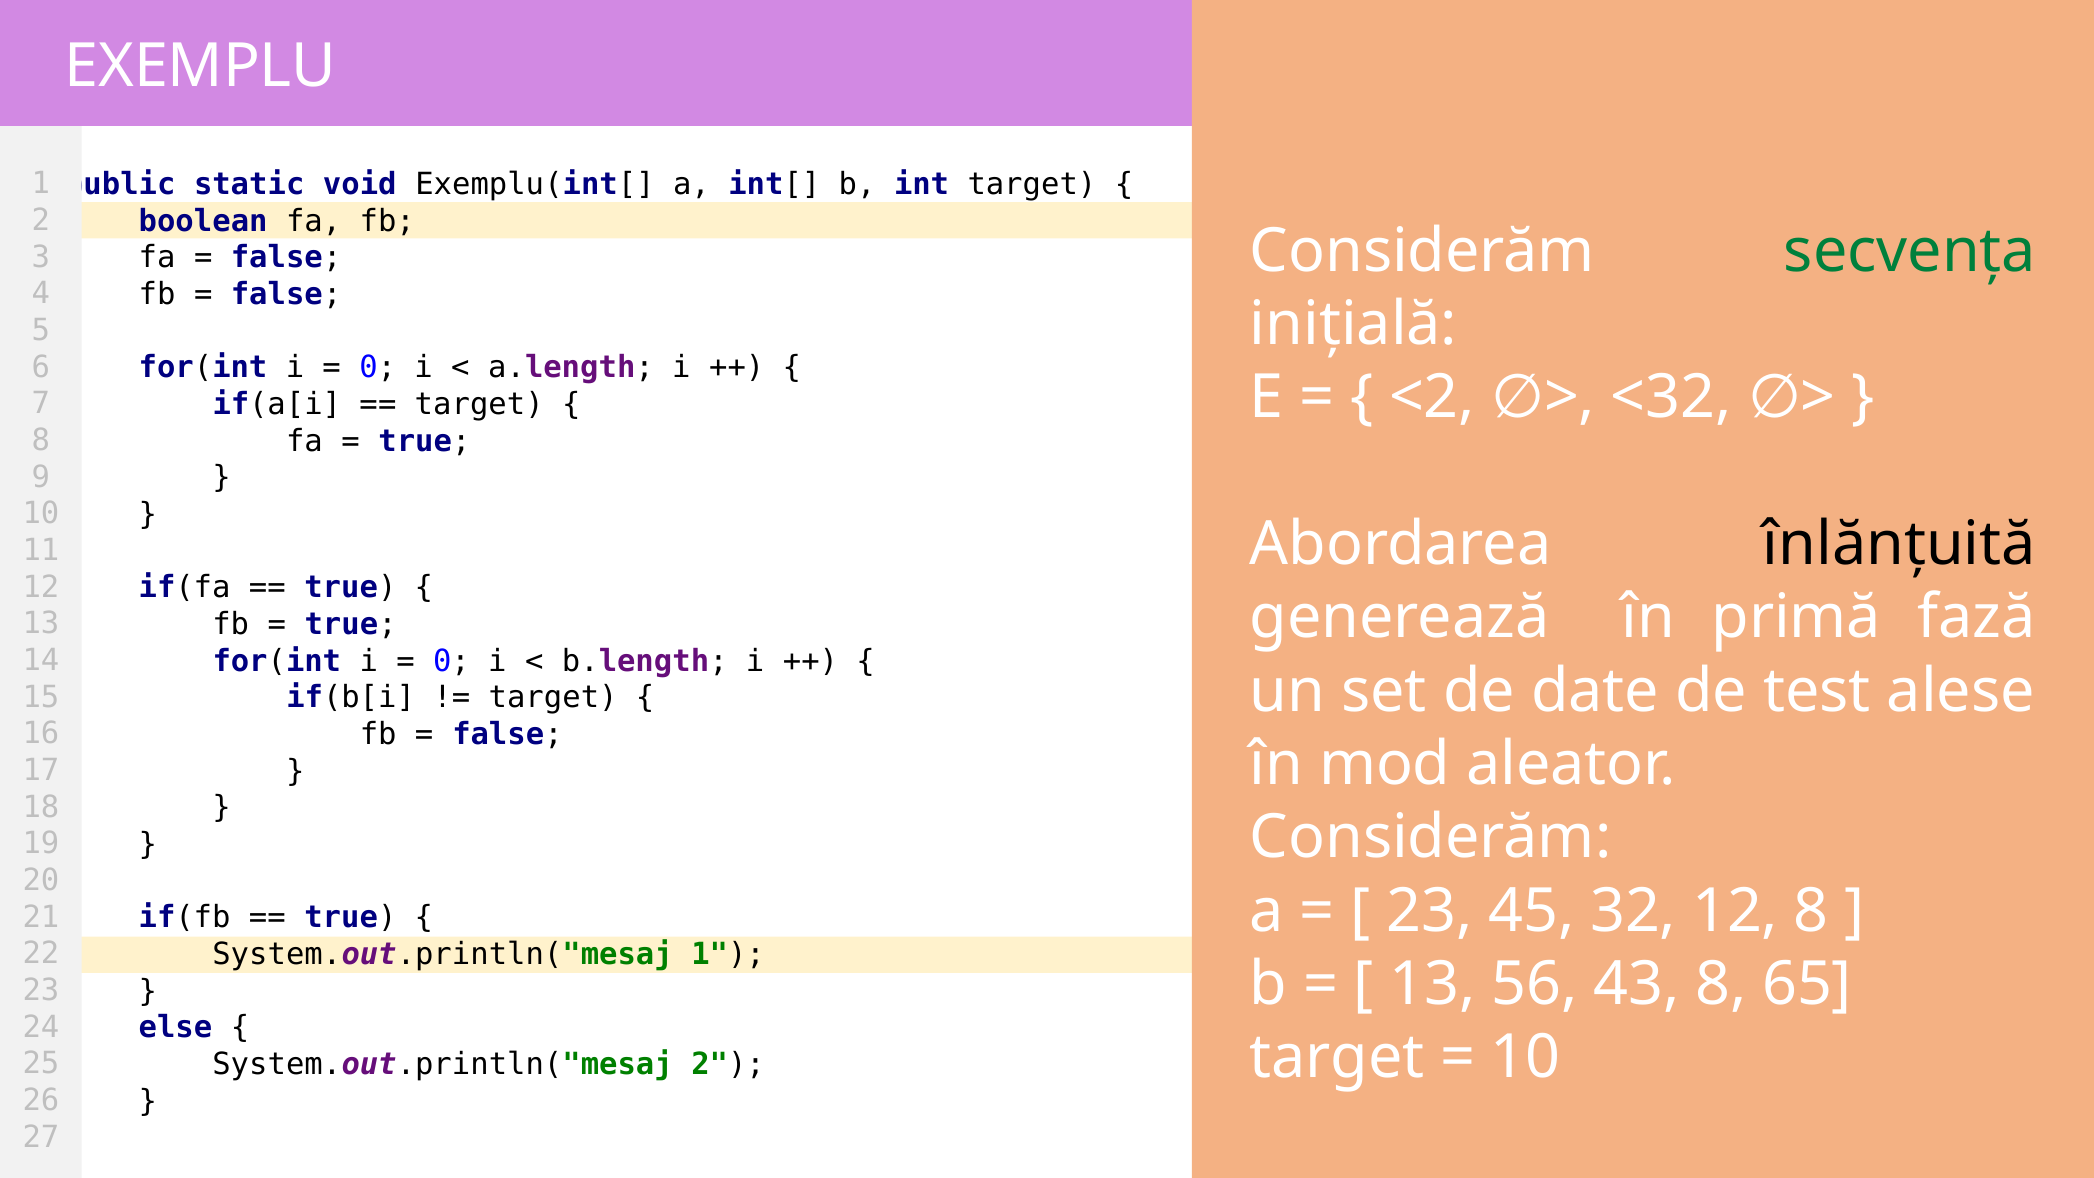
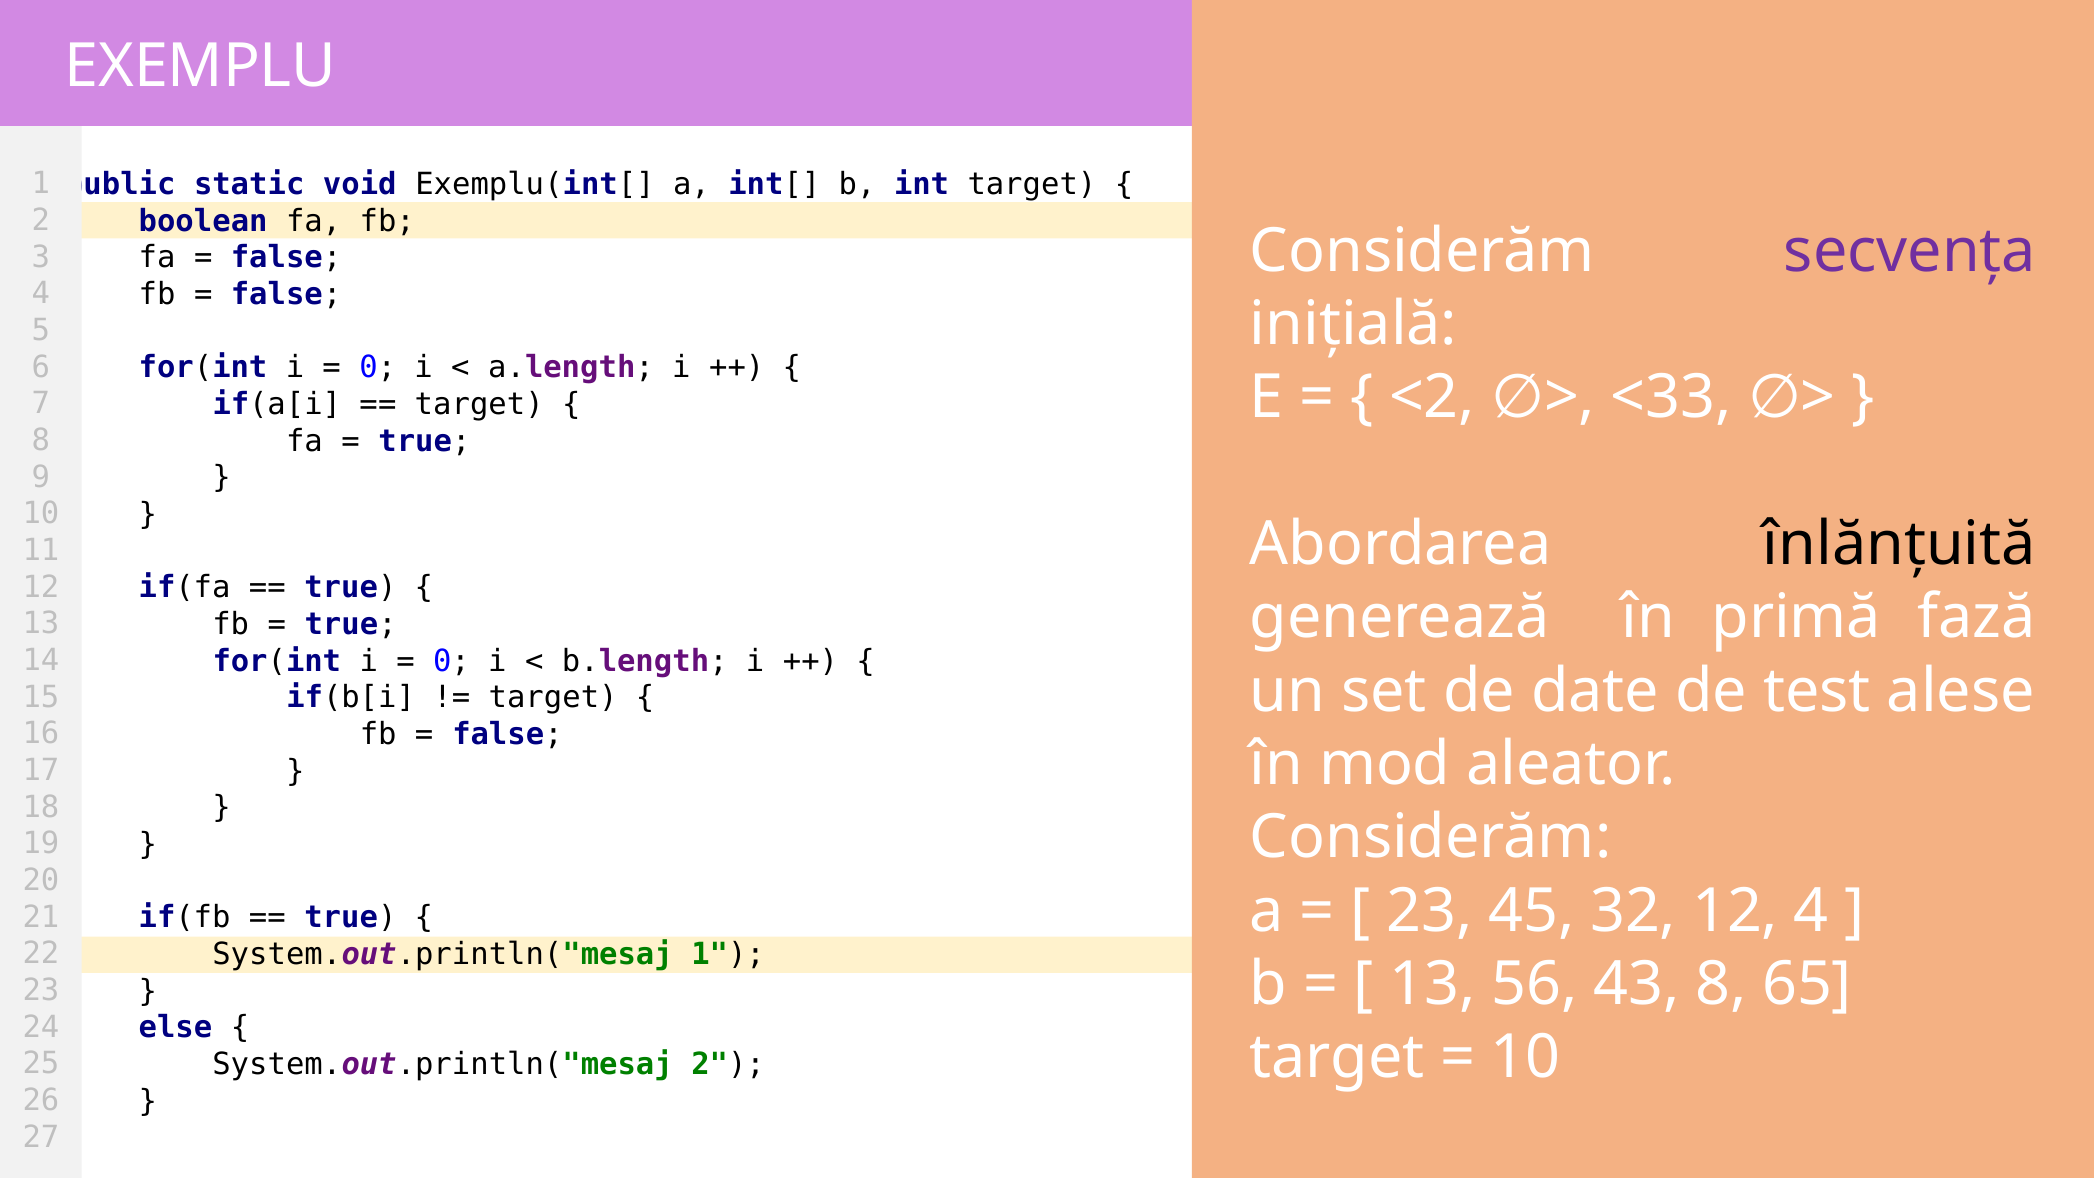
secvența colour: green -> purple (1910, 251)
<32: <32 -> <33 (1671, 398)
12 8: 8 -> 4 (1811, 911)
